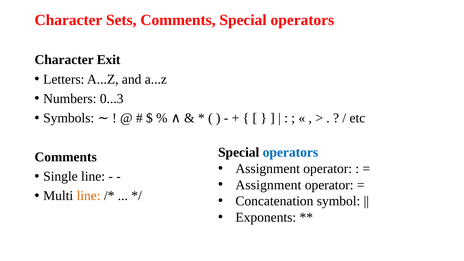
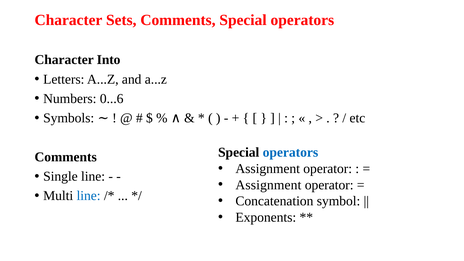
Exit: Exit -> Into (109, 60)
0...3: 0...3 -> 0...6 (112, 99)
line colour: orange -> blue (89, 196)
